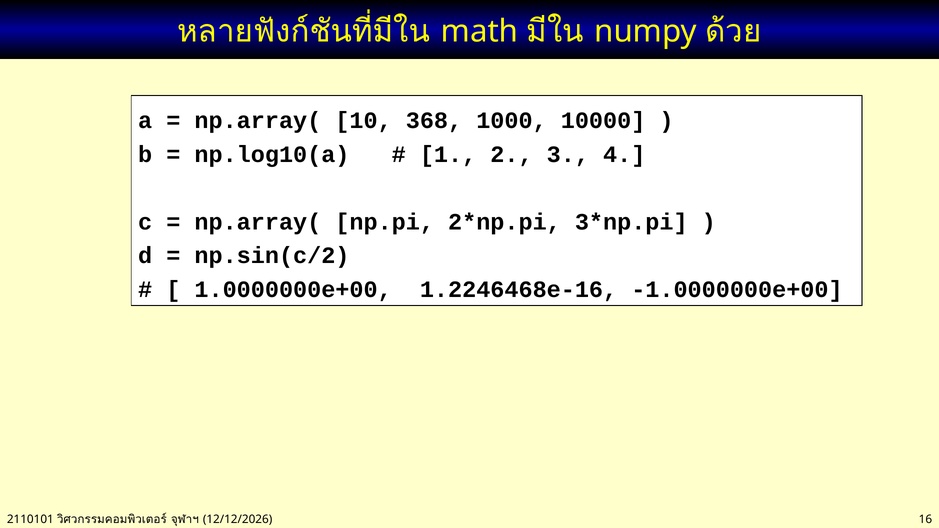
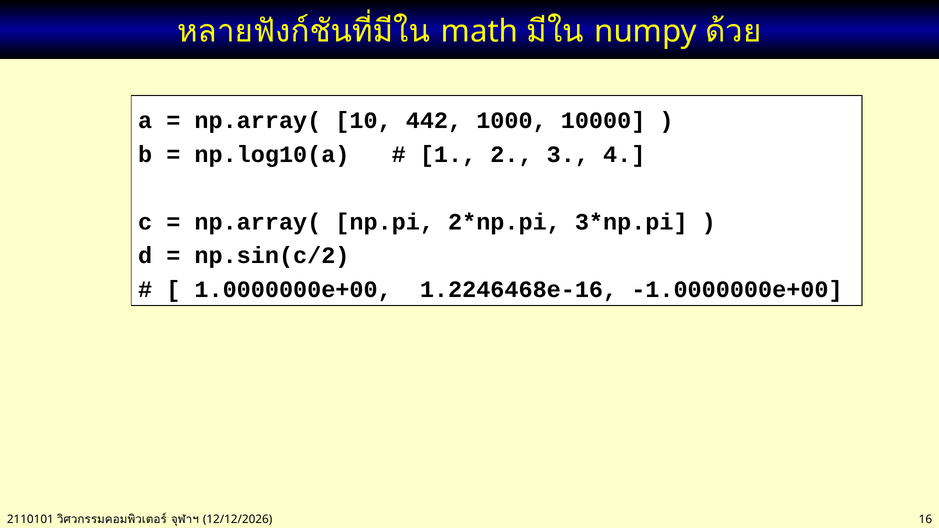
368: 368 -> 442 (434, 121)
